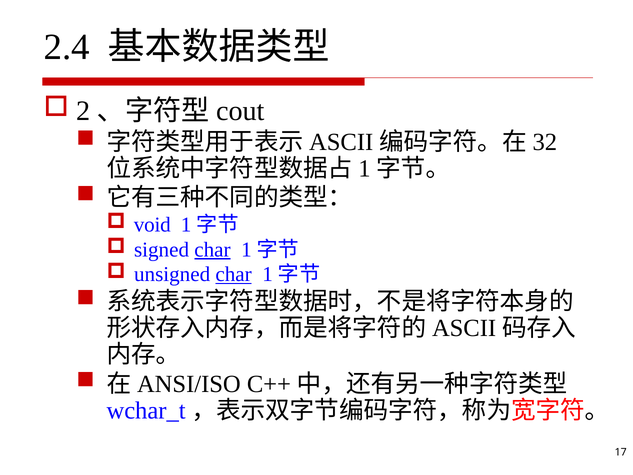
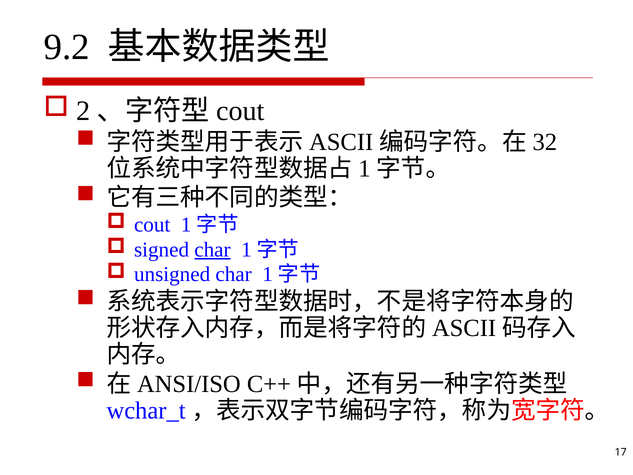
2.4: 2.4 -> 9.2 (67, 47)
void: void -> cout (152, 225)
char underline: present -> none (234, 274)
